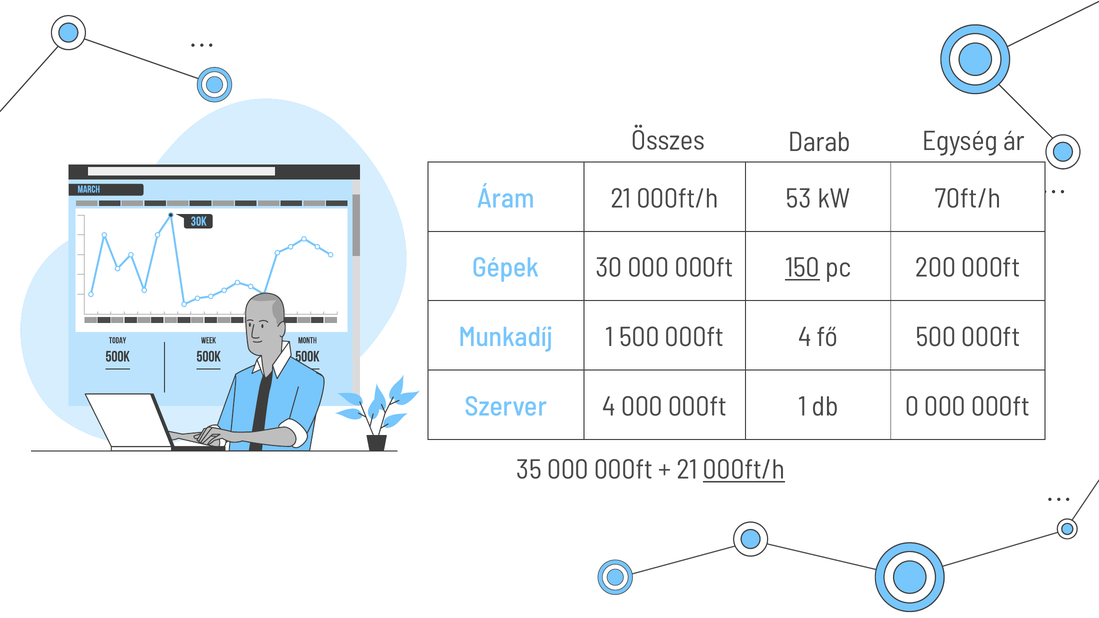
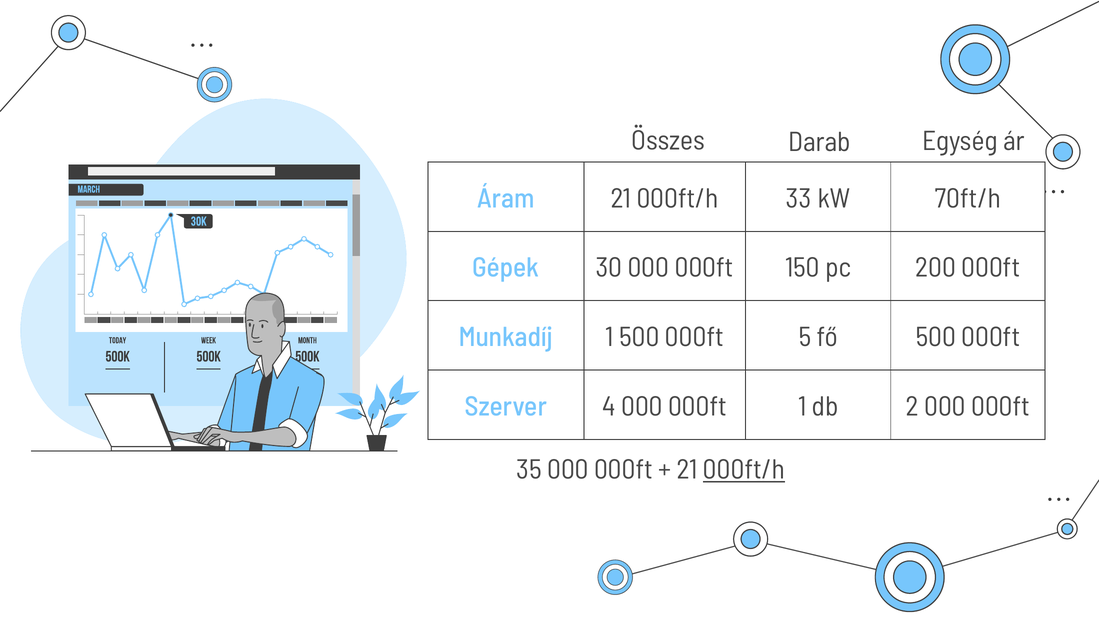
53: 53 -> 33 (799, 199)
150 underline: present -> none (802, 268)
000ft 4: 4 -> 5 (805, 337)
0: 0 -> 2 (912, 407)
